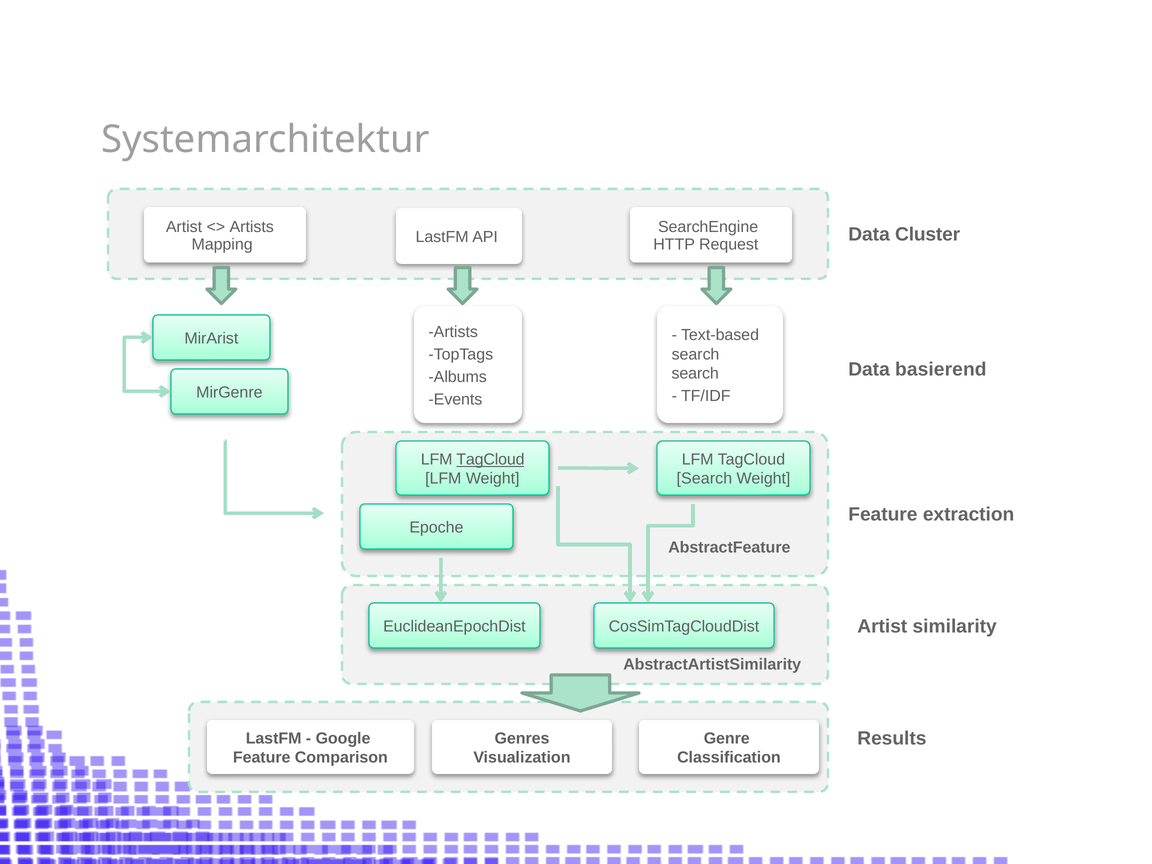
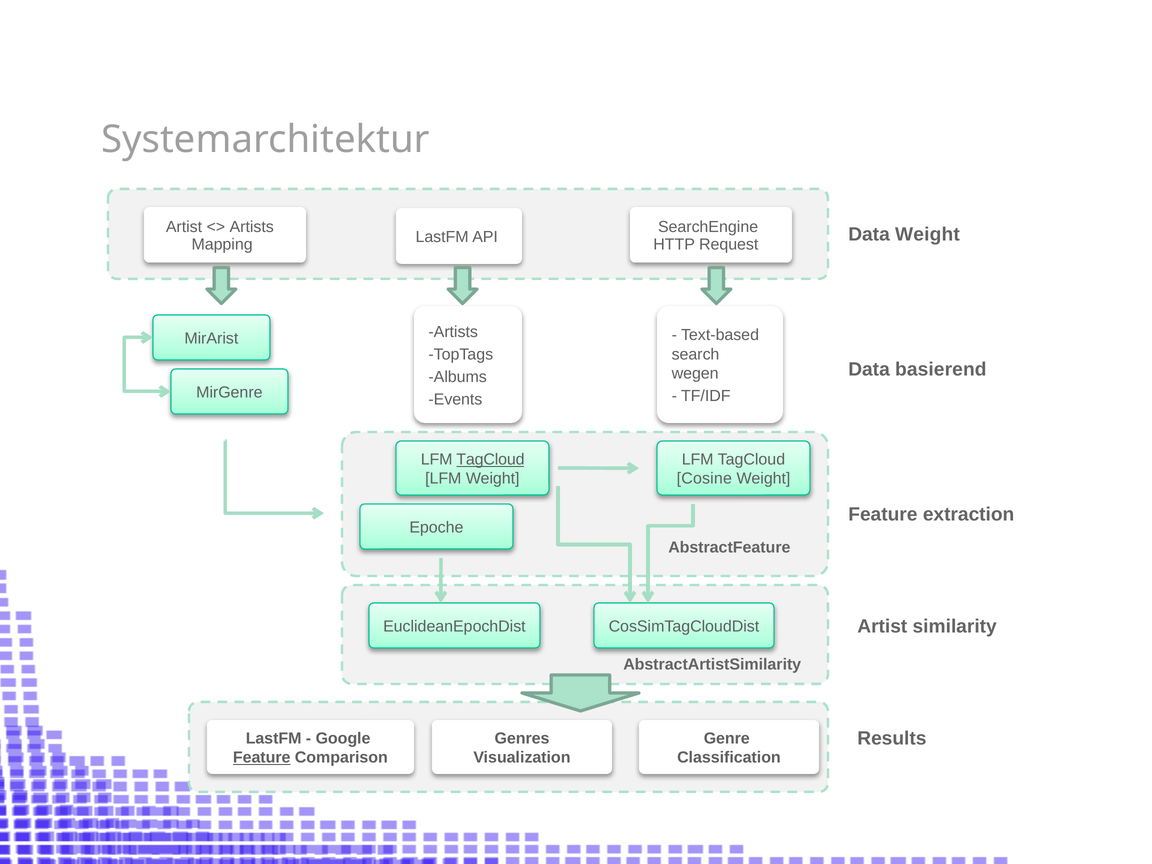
Data Cluster: Cluster -> Weight (927, 234)
search: search -> wegen (695, 374)
Search: Search -> Cosine (704, 479)
Feature underline: none -> present (262, 758)
